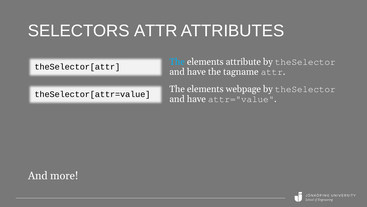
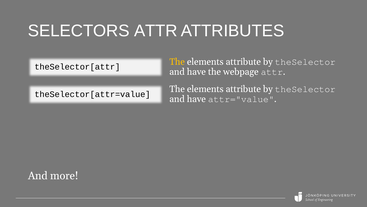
The colour: light blue -> yellow (177, 62)
tagname: tagname -> webpage (241, 72)
theSelector[attr=value The elements webpage: webpage -> attribute (243, 89)
